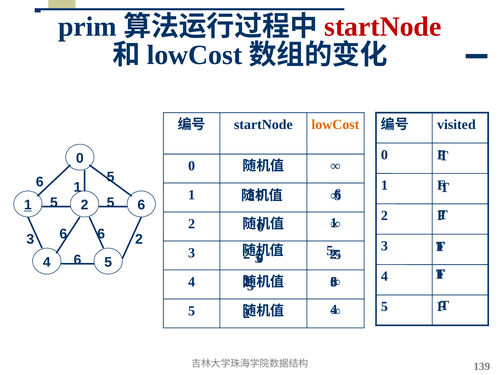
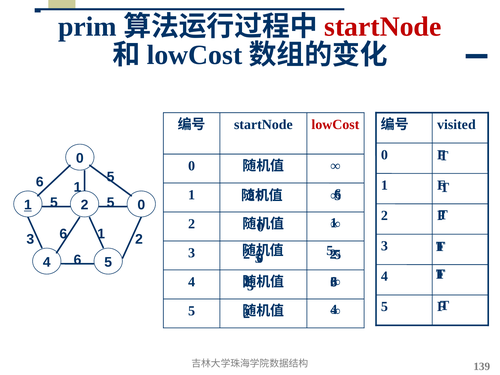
lowCost colour: orange -> red (335, 125)
6: 6 -> 0 (141, 205)
3 6: 6 -> 1 (101, 234)
